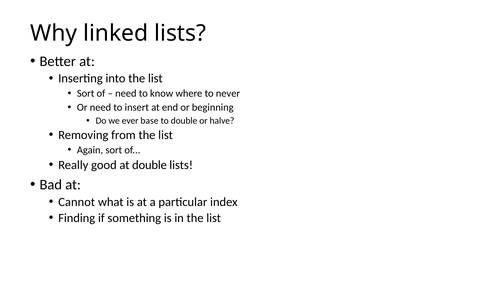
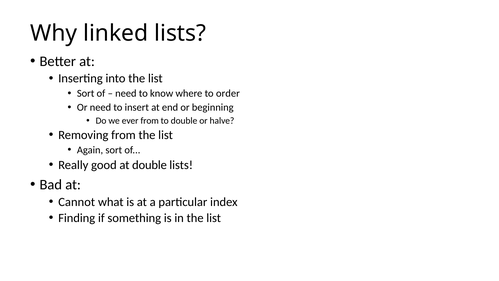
never: never -> order (228, 93)
ever base: base -> from (150, 120)
